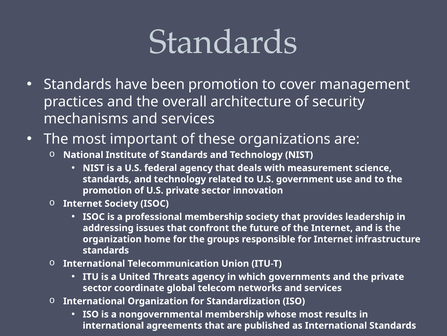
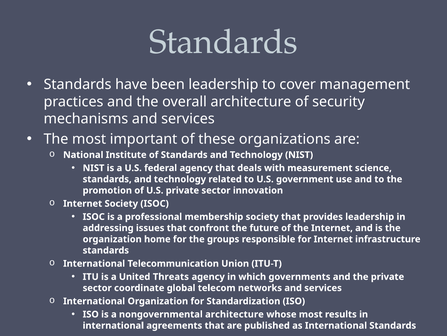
been promotion: promotion -> leadership (223, 84)
nongovernmental membership: membership -> architecture (234, 314)
